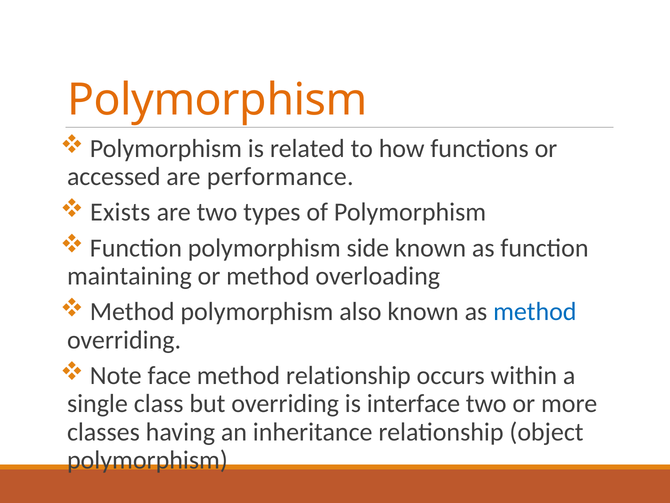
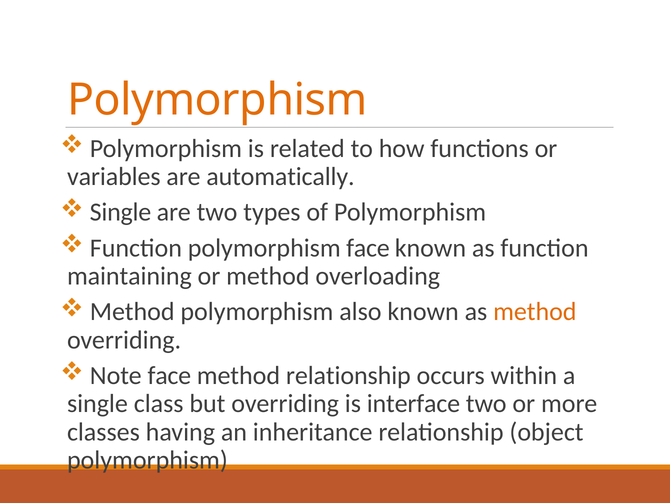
accessed: accessed -> variables (114, 176)
performance: performance -> automatically (280, 176)
Exists: Exists -> Single (120, 212)
polymorphism side: side -> face (368, 248)
method colour: blue -> orange (535, 311)
